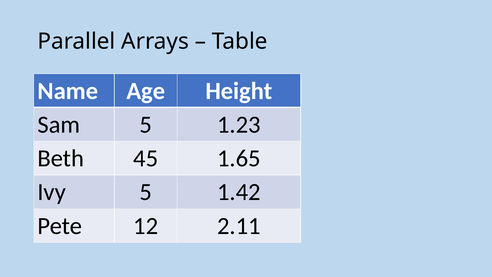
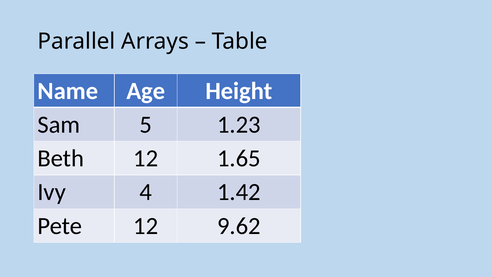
Beth 45: 45 -> 12 (146, 158)
Ivy 5: 5 -> 4 (146, 192)
2.11: 2.11 -> 9.62 (239, 226)
